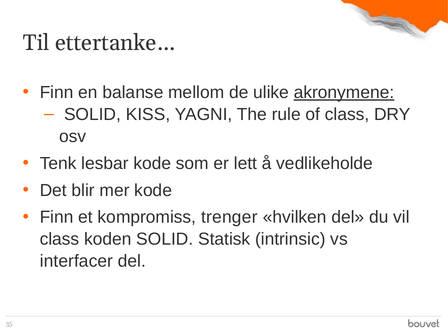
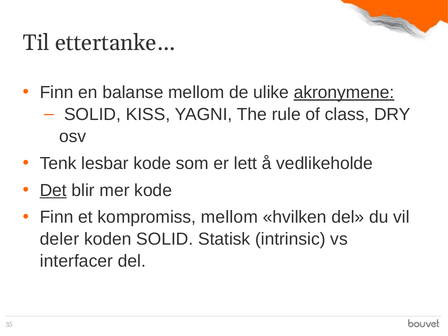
Det underline: none -> present (53, 190)
kompromiss trenger: trenger -> mellom (229, 217)
class: class -> deler (59, 239)
